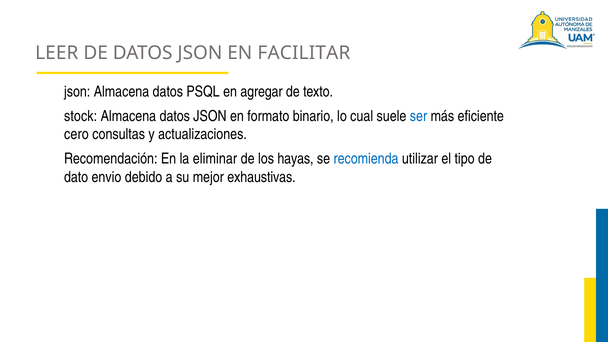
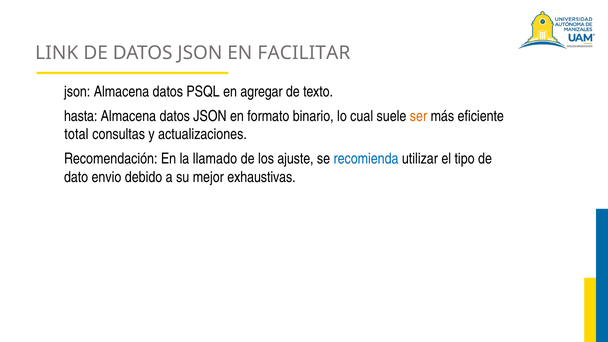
LEER: LEER -> LINK (57, 53)
stock: stock -> hasta (81, 116)
ser colour: blue -> orange (419, 116)
cero: cero -> total (76, 134)
eliminar: eliminar -> llamado (215, 159)
hayas: hayas -> ajuste (295, 159)
